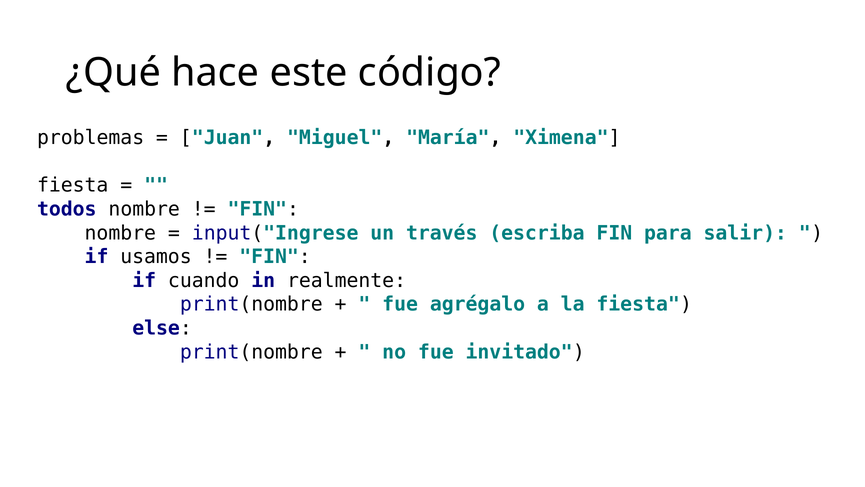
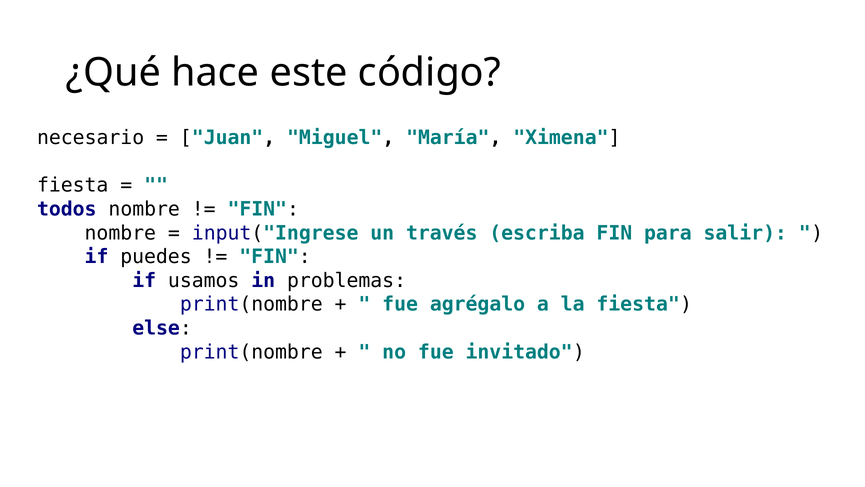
problemas: problemas -> necesario (91, 138)
usamos: usamos -> puedes (156, 257)
cuando: cuando -> usamos (204, 280)
realmente: realmente -> problemas (347, 280)
